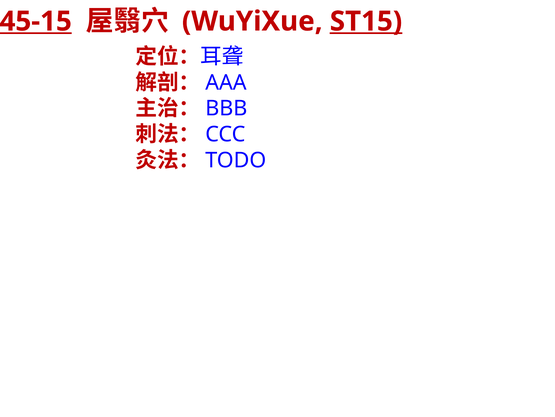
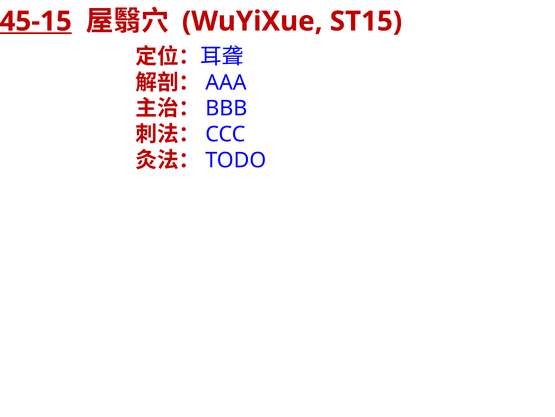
ST15 underline: present -> none (366, 21)
